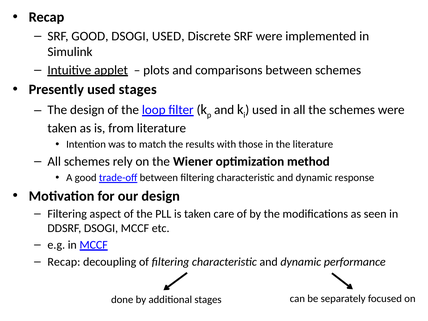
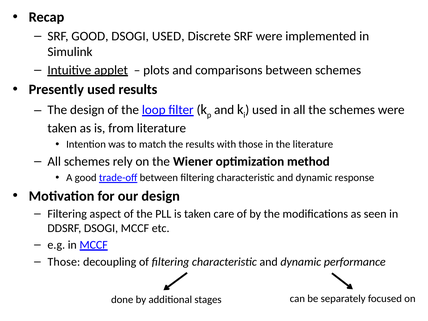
used stages: stages -> results (138, 90)
Recap: Recap -> Those (64, 262)
